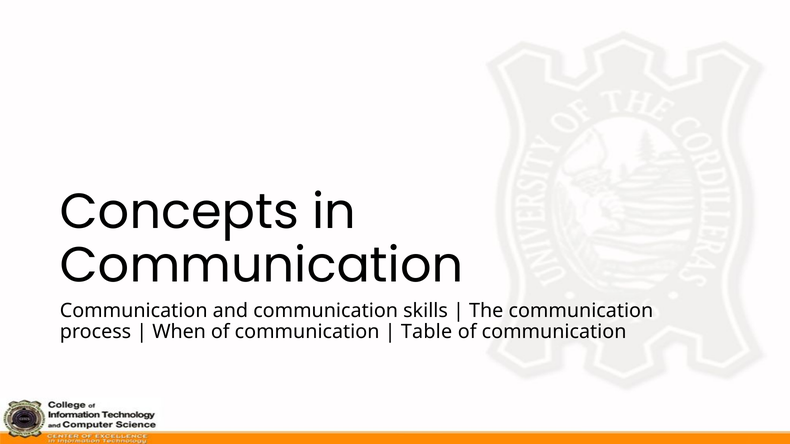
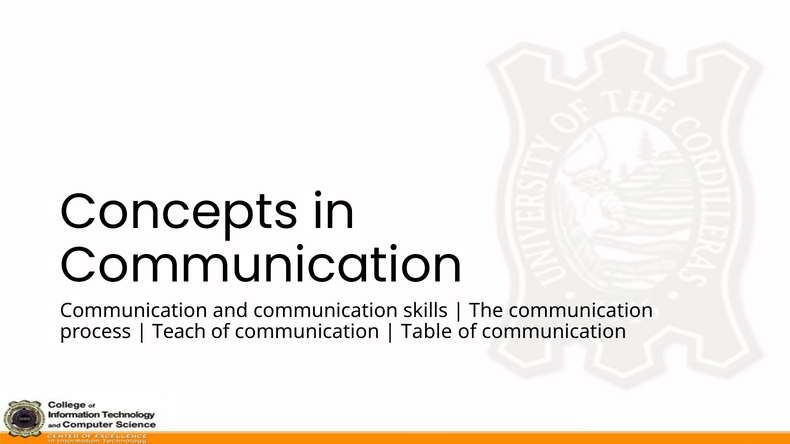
When: When -> Teach (179, 332)
